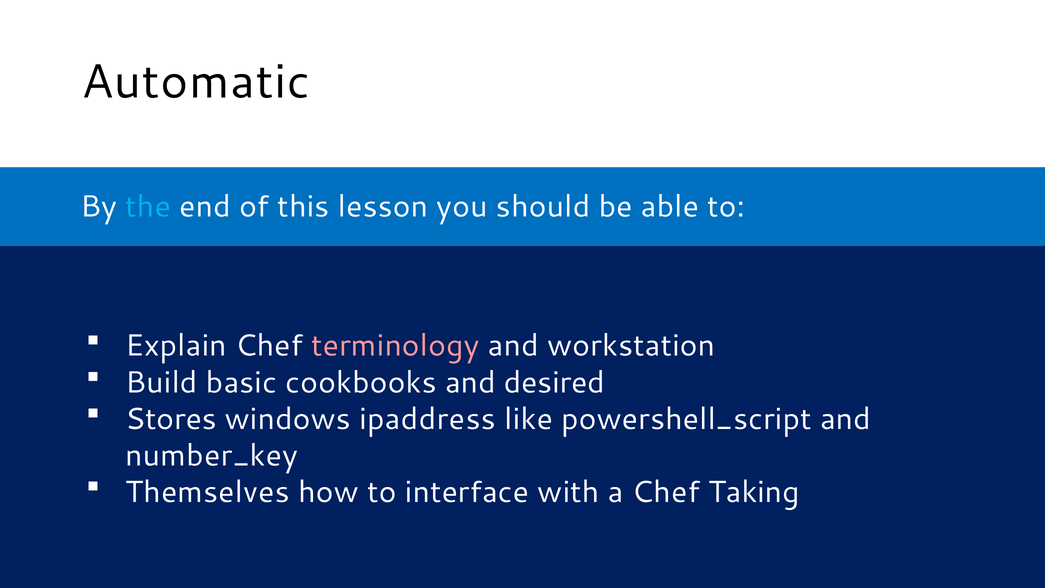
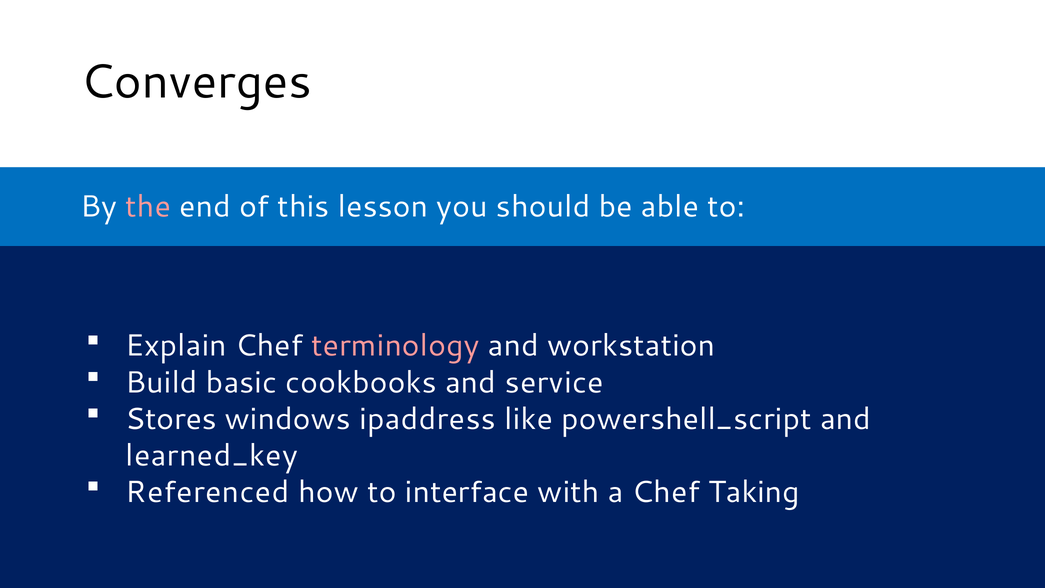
Automatic: Automatic -> Converges (196, 82)
the colour: light blue -> pink (148, 206)
desired: desired -> service (554, 382)
number_key: number_key -> learned_key (212, 456)
Themselves: Themselves -> Referenced (207, 492)
